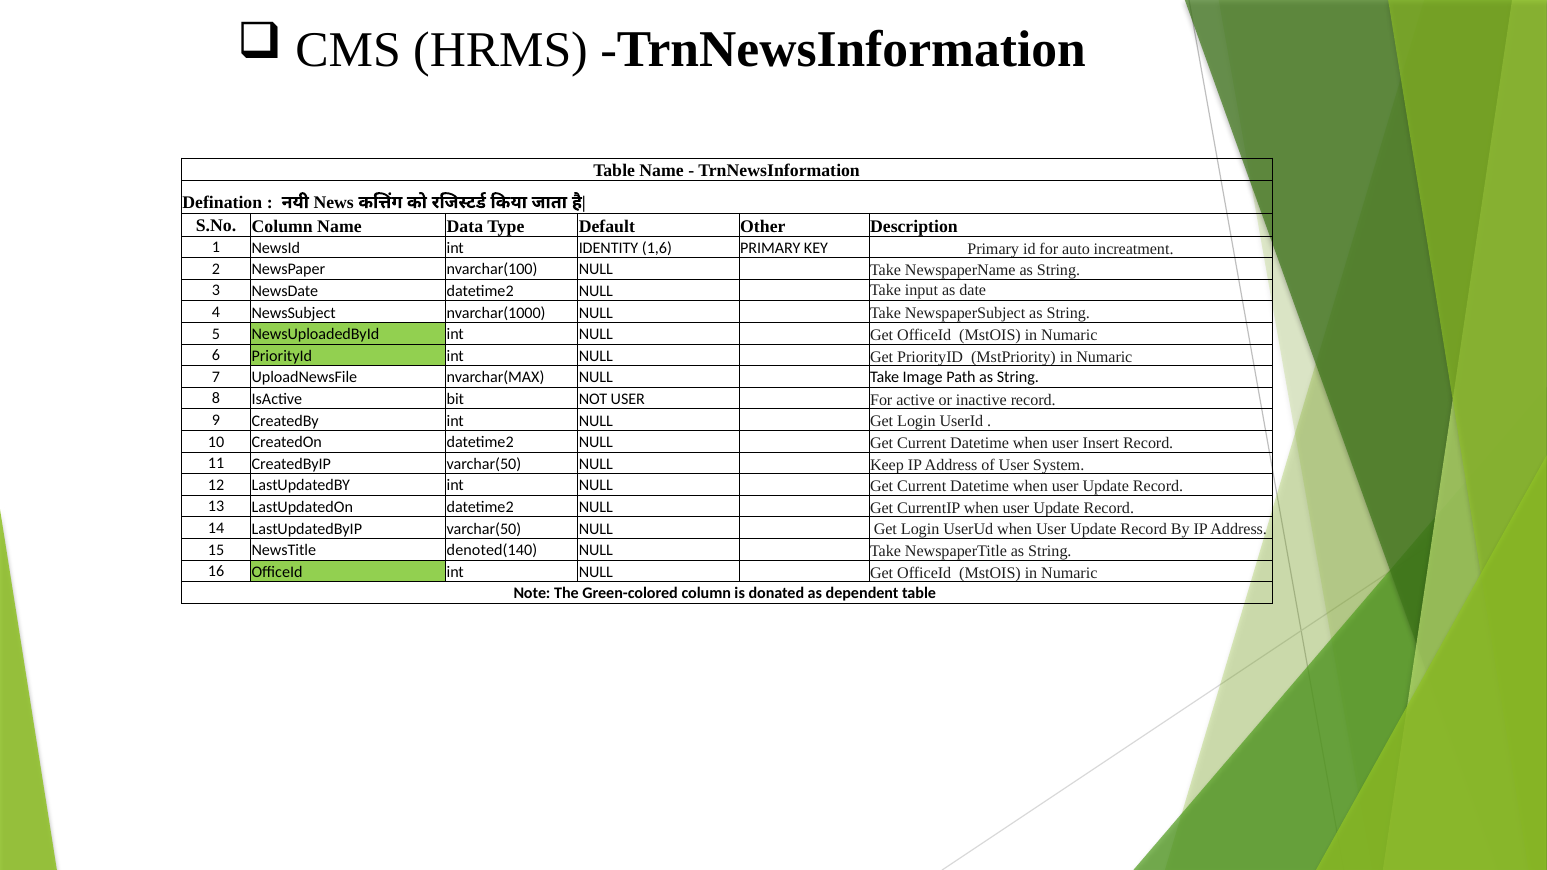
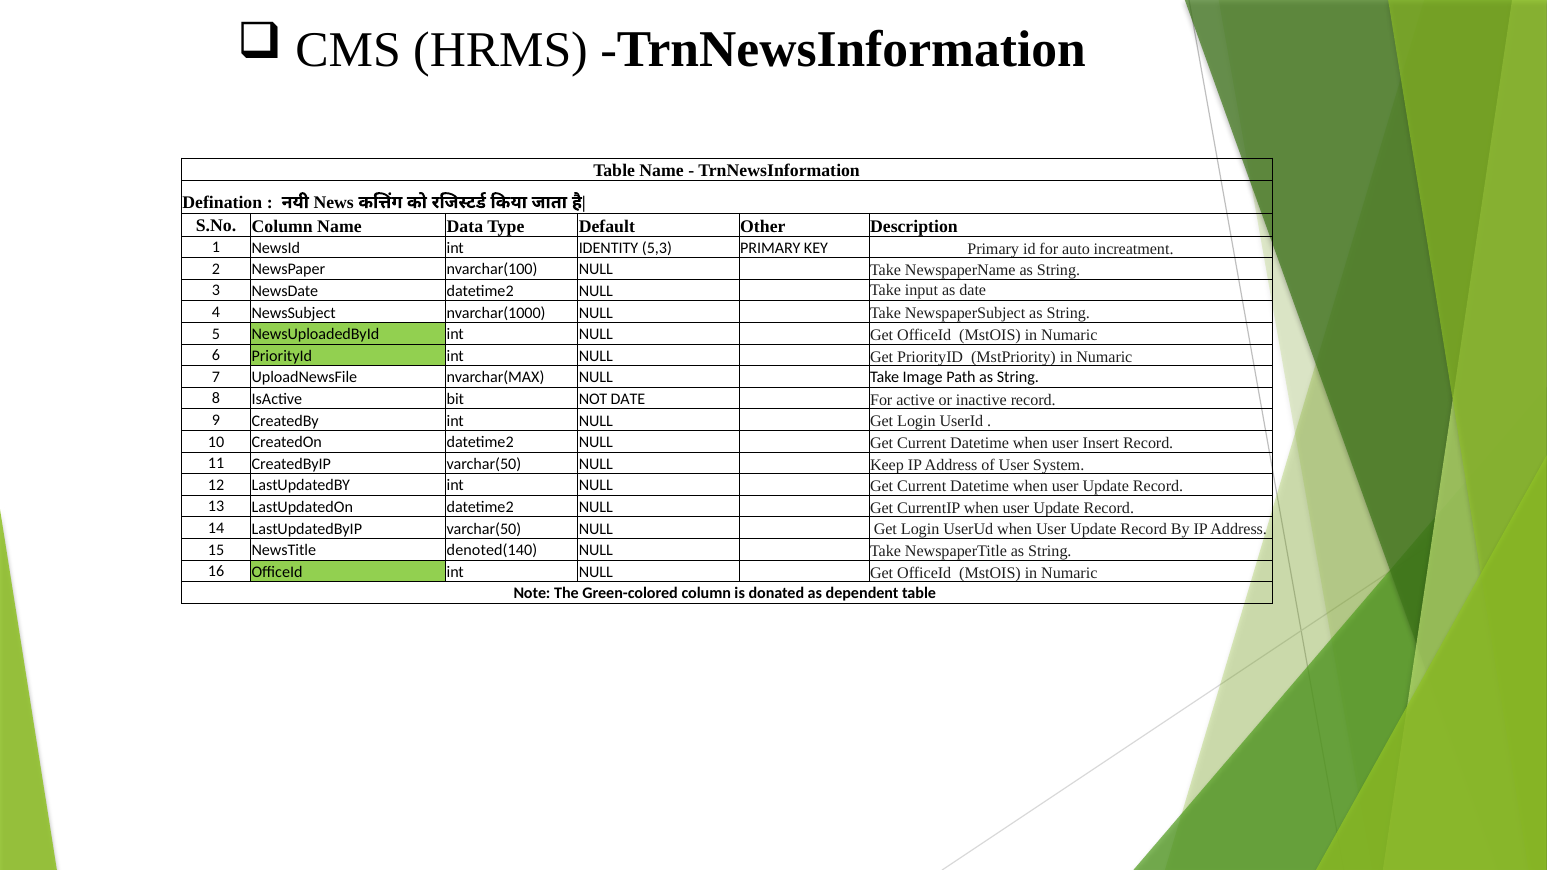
1,6: 1,6 -> 5,3 (657, 248)
NOT USER: USER -> DATE (628, 399)
